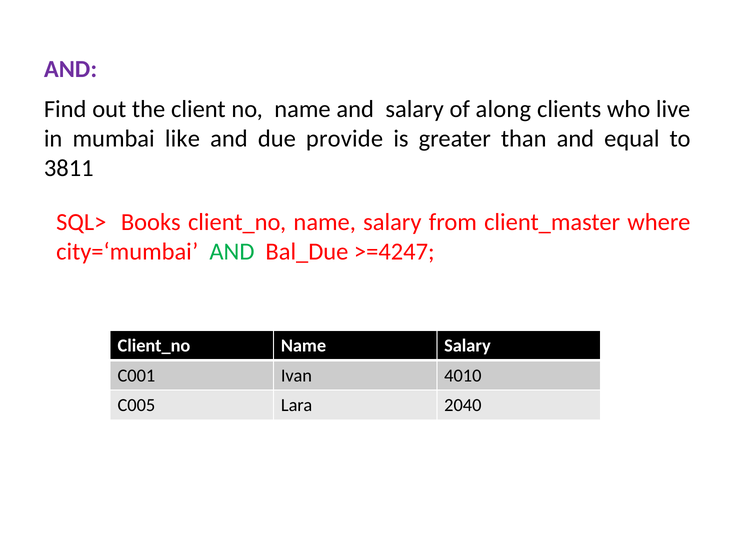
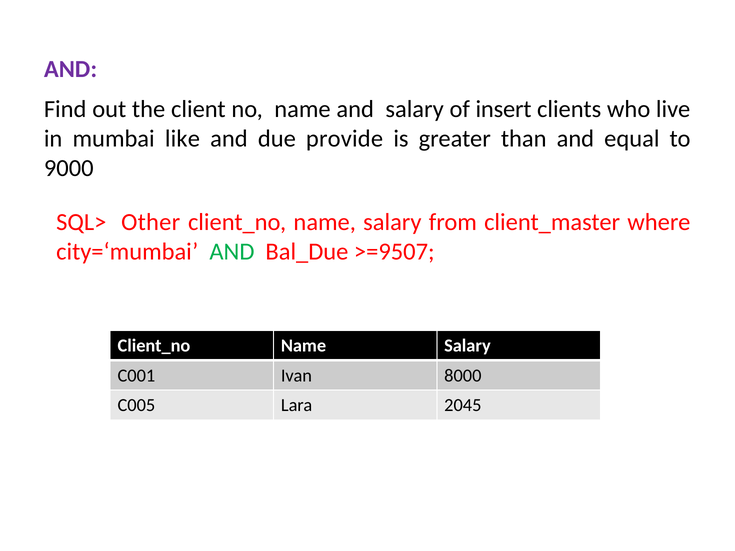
along: along -> insert (504, 109)
3811: 3811 -> 9000 (69, 168)
Books: Books -> Other (151, 222)
>=4247: >=4247 -> >=9507 (394, 252)
4010: 4010 -> 8000 (463, 376)
2040: 2040 -> 2045 (463, 405)
